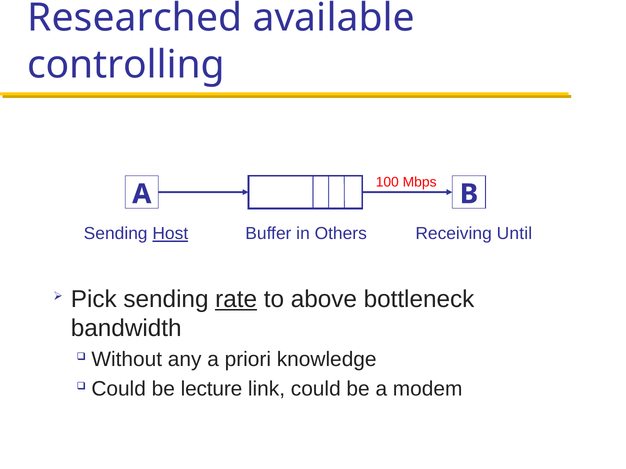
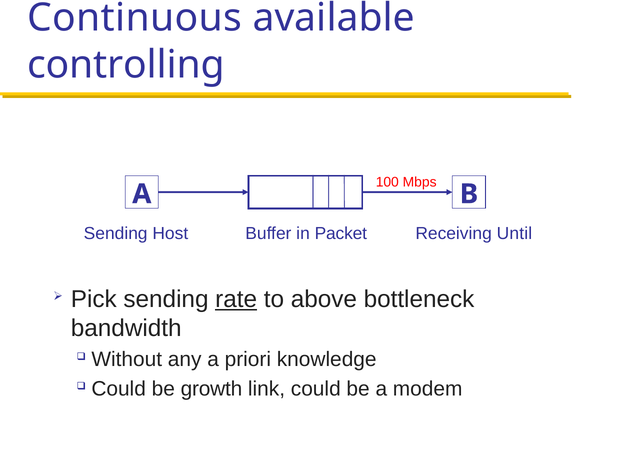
Researched: Researched -> Continuous (135, 18)
Host underline: present -> none (170, 234)
Others: Others -> Packet (341, 234)
lecture: lecture -> growth (211, 389)
